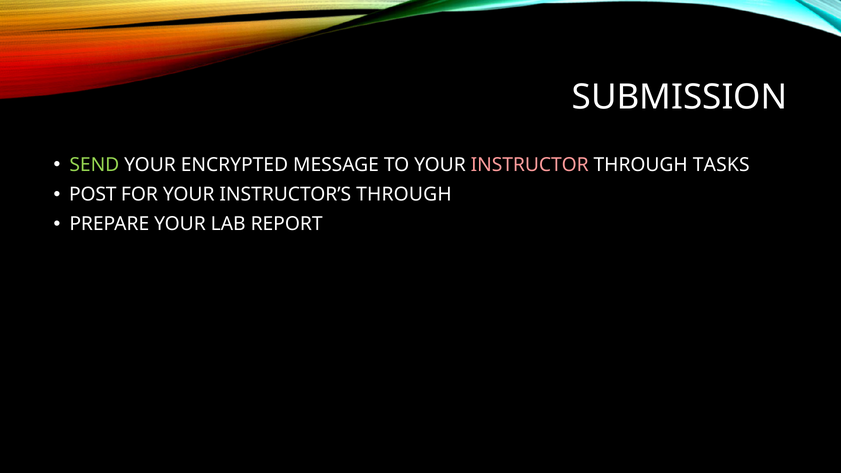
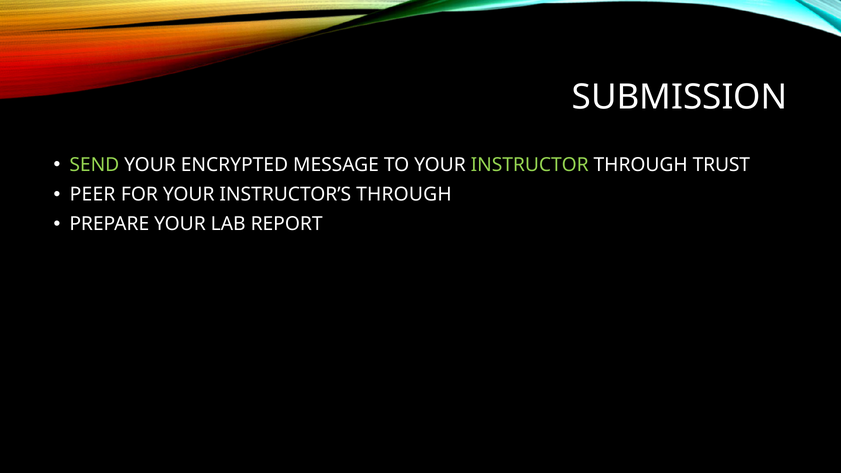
INSTRUCTOR colour: pink -> light green (530, 165)
TASKS: TASKS -> TRUST (721, 165)
POST: POST -> PEER (93, 194)
